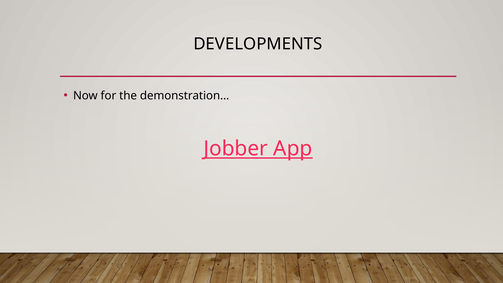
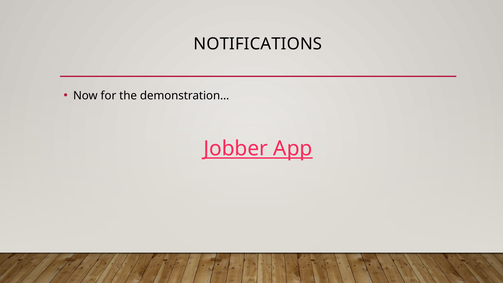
DEVELOPMENTS: DEVELOPMENTS -> NOTIFICATIONS (258, 44)
